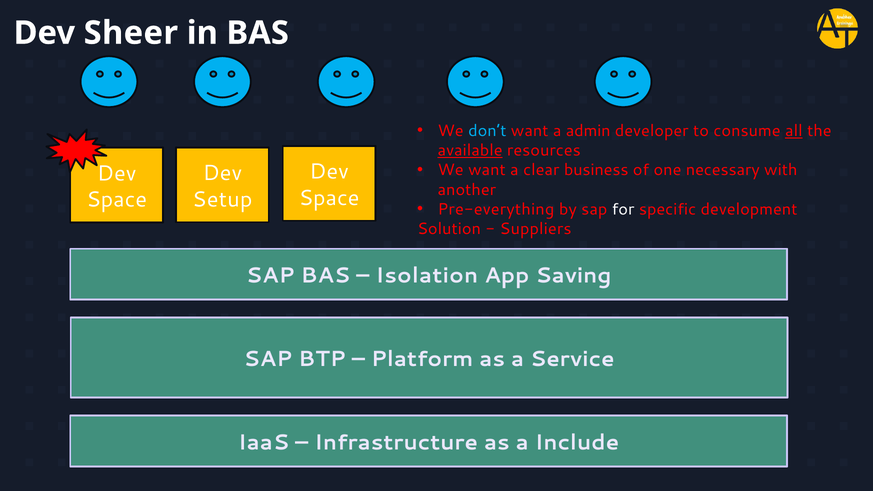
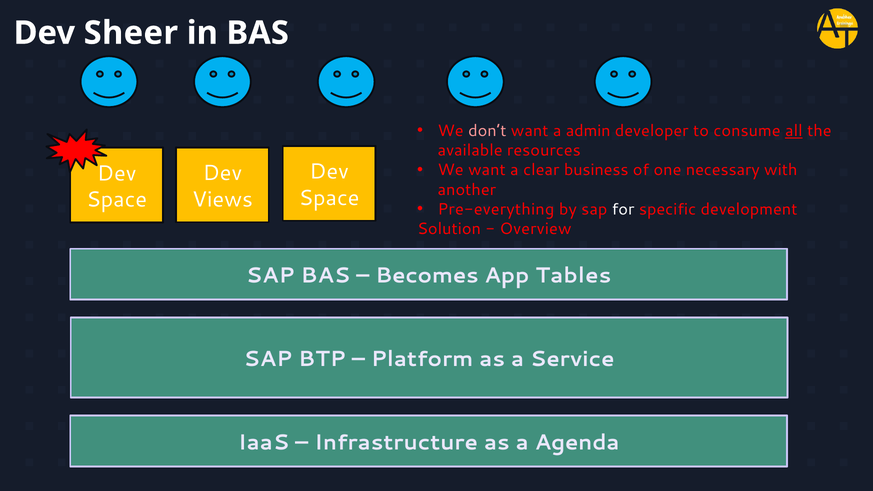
don’t colour: light blue -> pink (487, 131)
available underline: present -> none (470, 150)
Setup: Setup -> Views (222, 200)
Suppliers: Suppliers -> Overview (536, 229)
Isolation: Isolation -> Becomes (427, 276)
Saving: Saving -> Tables (573, 276)
Include: Include -> Agenda (577, 443)
